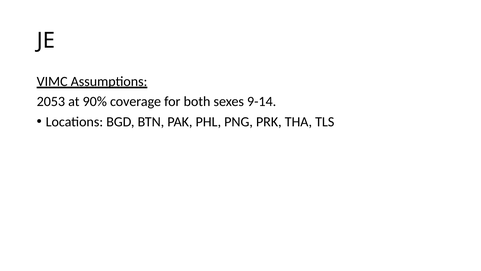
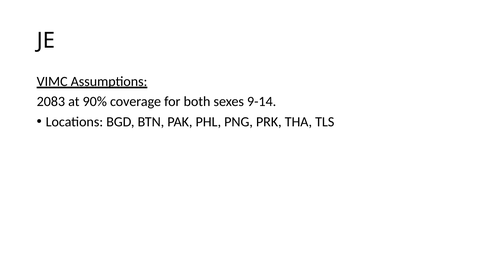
2053: 2053 -> 2083 (51, 101)
